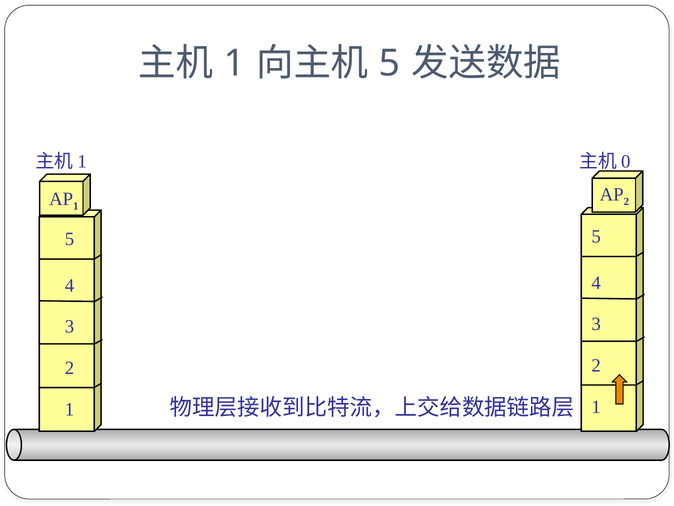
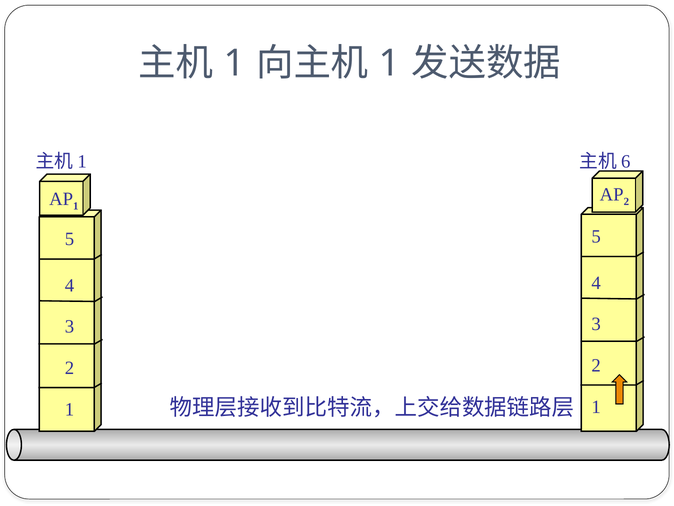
5: 5 -> 1 (389, 63)
0: 0 -> 6 (626, 161)
